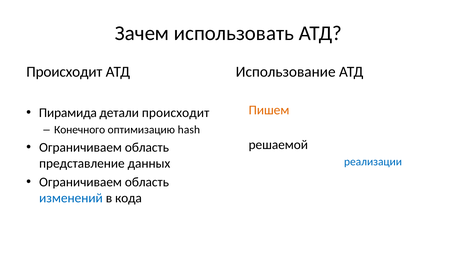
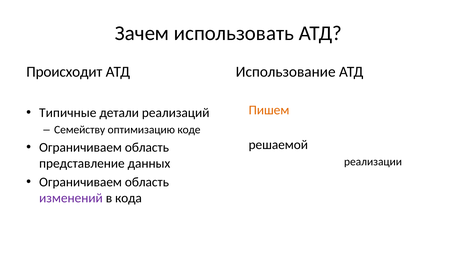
Пирамида: Пирамида -> Типичные (68, 113)
детали происходит: происходит -> реализаций (176, 113)
Конечного: Конечного -> Семейству (80, 130)
hash: hash -> коде (189, 130)
реализации colour: blue -> black (373, 162)
изменений colour: blue -> purple (71, 198)
